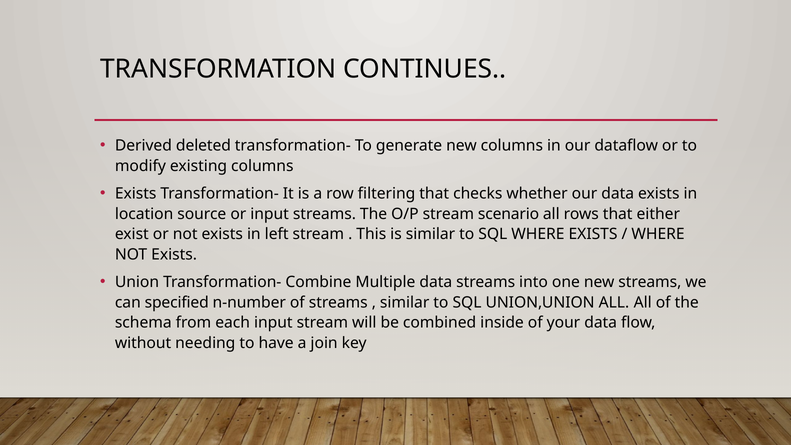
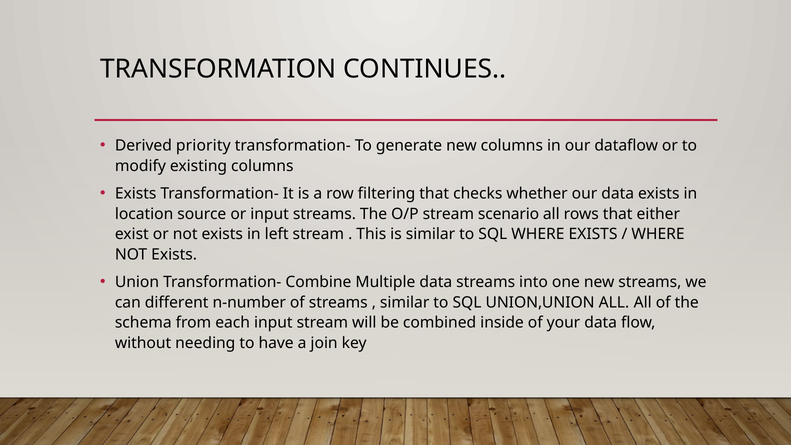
deleted: deleted -> priority (203, 146)
specified: specified -> different (177, 302)
